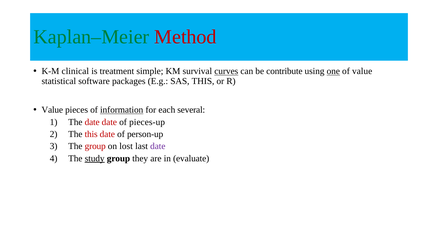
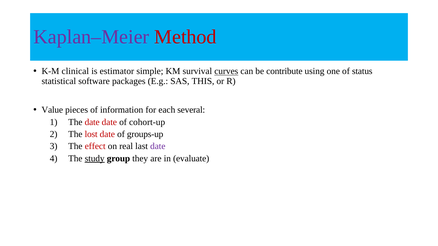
Kaplan–Meier colour: green -> purple (91, 37)
treatment: treatment -> estimator (117, 71)
one underline: present -> none (333, 71)
of value: value -> status (362, 71)
information underline: present -> none (122, 110)
pieces-up: pieces-up -> cohort-up (147, 122)
The this: this -> lost (91, 134)
person-up: person-up -> groups-up (145, 134)
The group: group -> effect (95, 146)
lost: lost -> real (126, 146)
